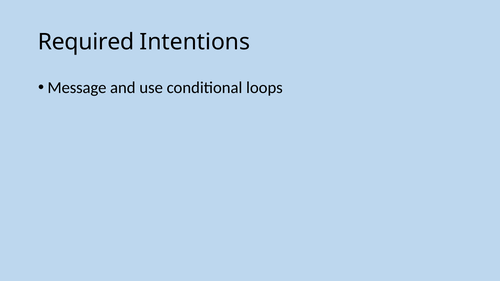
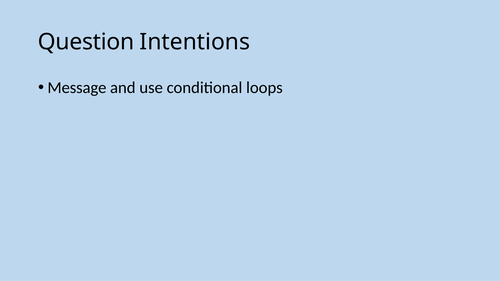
Required: Required -> Question (86, 42)
